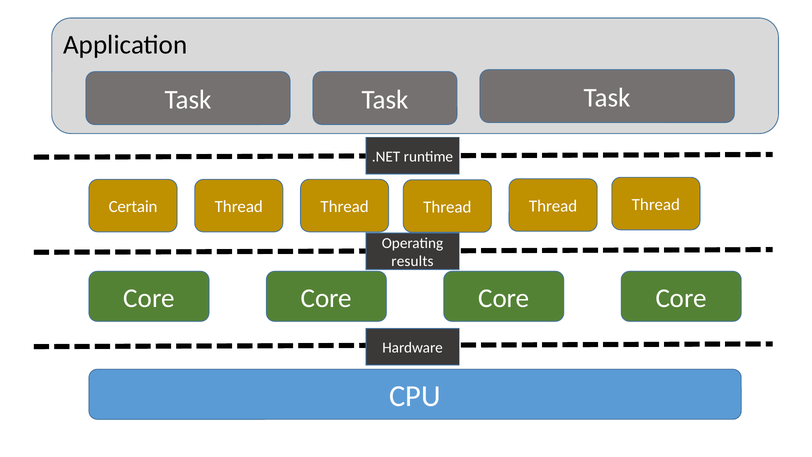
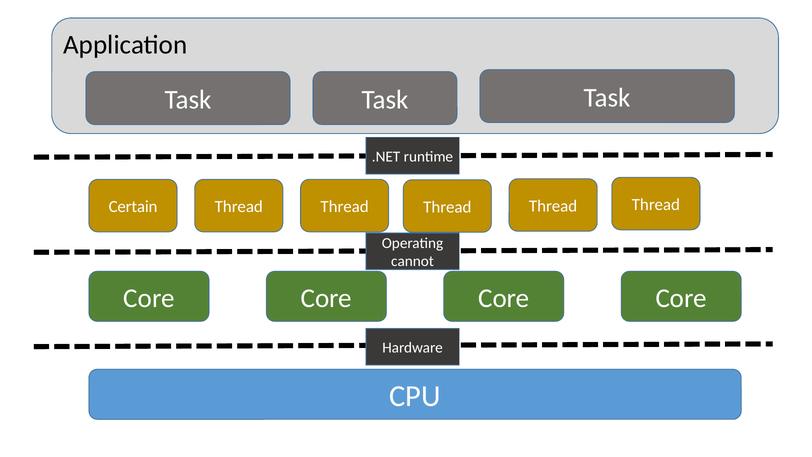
results: results -> cannot (413, 261)
